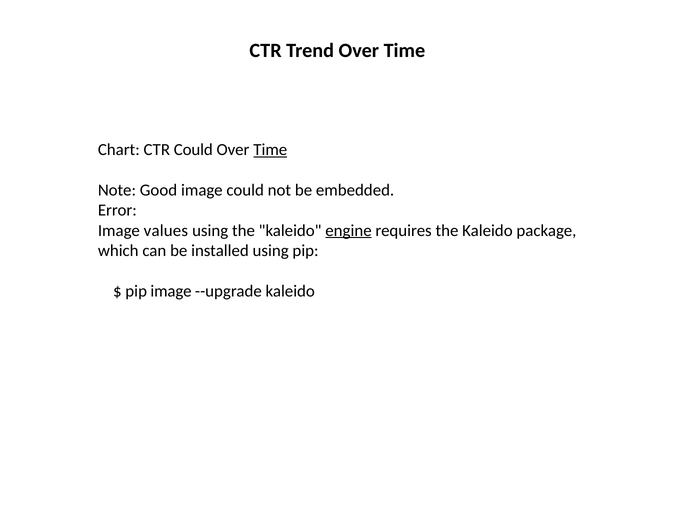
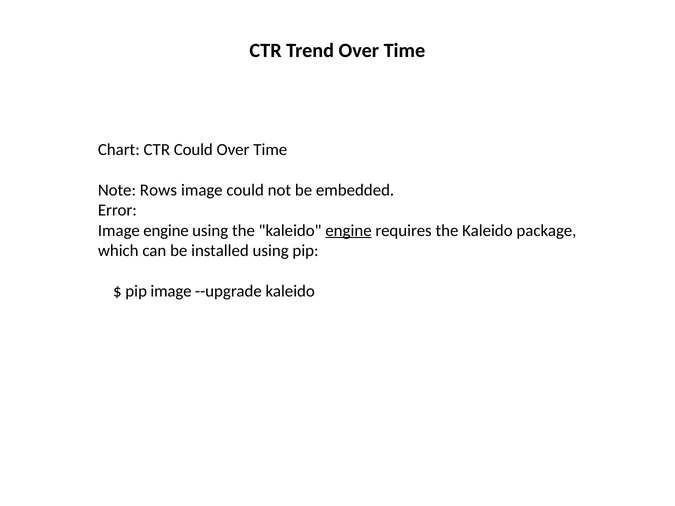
Time underline: present -> none (270, 150)
Good: Good -> Rows (158, 190)
Image values: values -> engine (166, 231)
